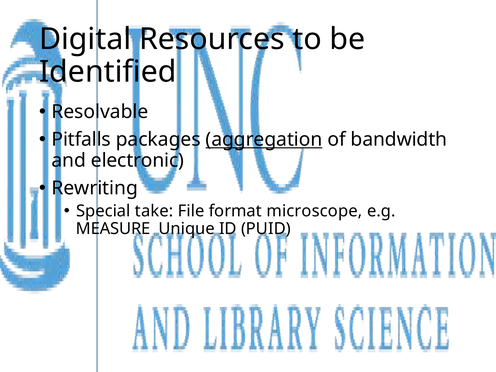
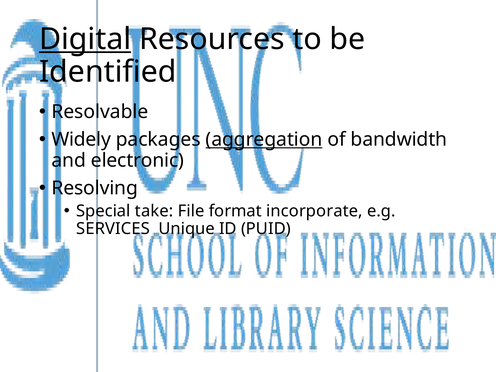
Digital underline: none -> present (85, 39)
Pitfalls: Pitfalls -> Widely (81, 140)
Rewriting: Rewriting -> Resolving (95, 188)
microscope: microscope -> incorporate (314, 211)
MEASURE: MEASURE -> SERVICES (113, 229)
